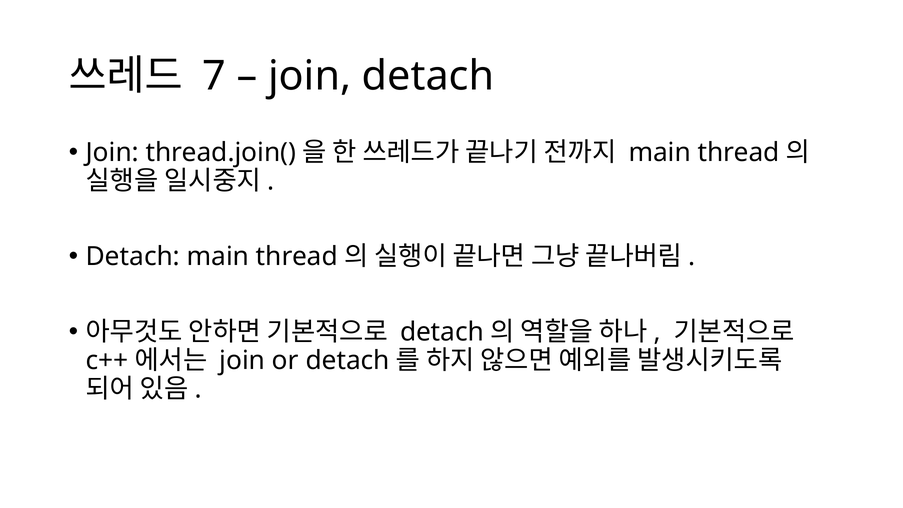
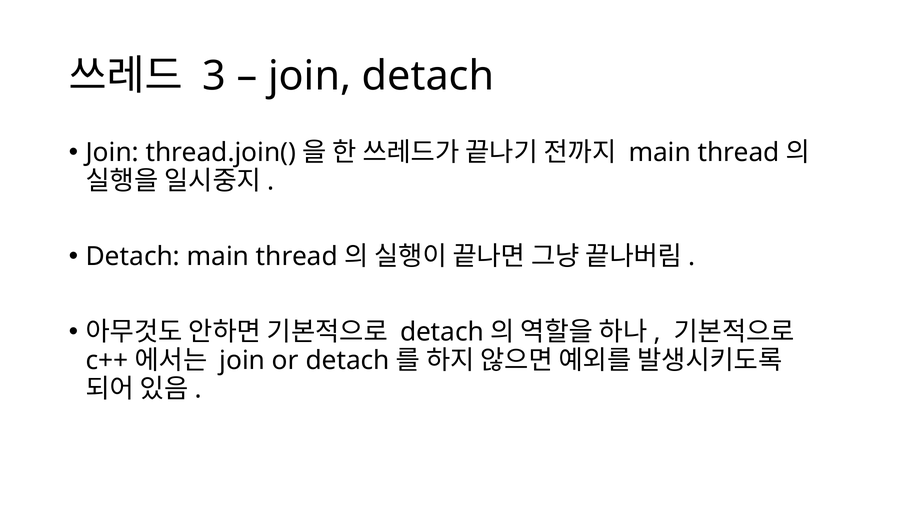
7: 7 -> 3 (214, 76)
